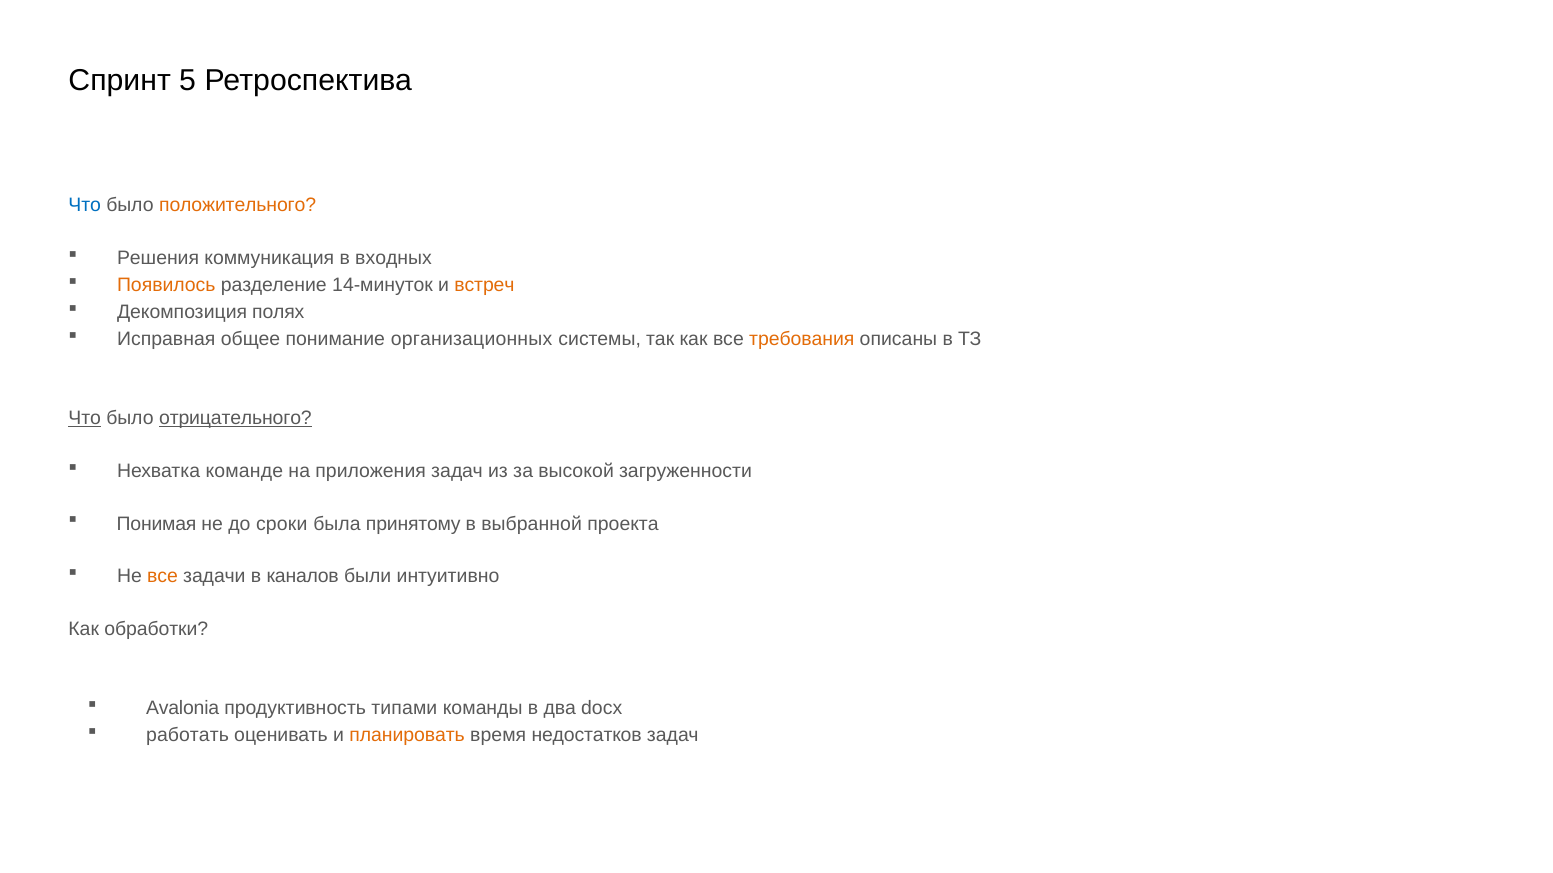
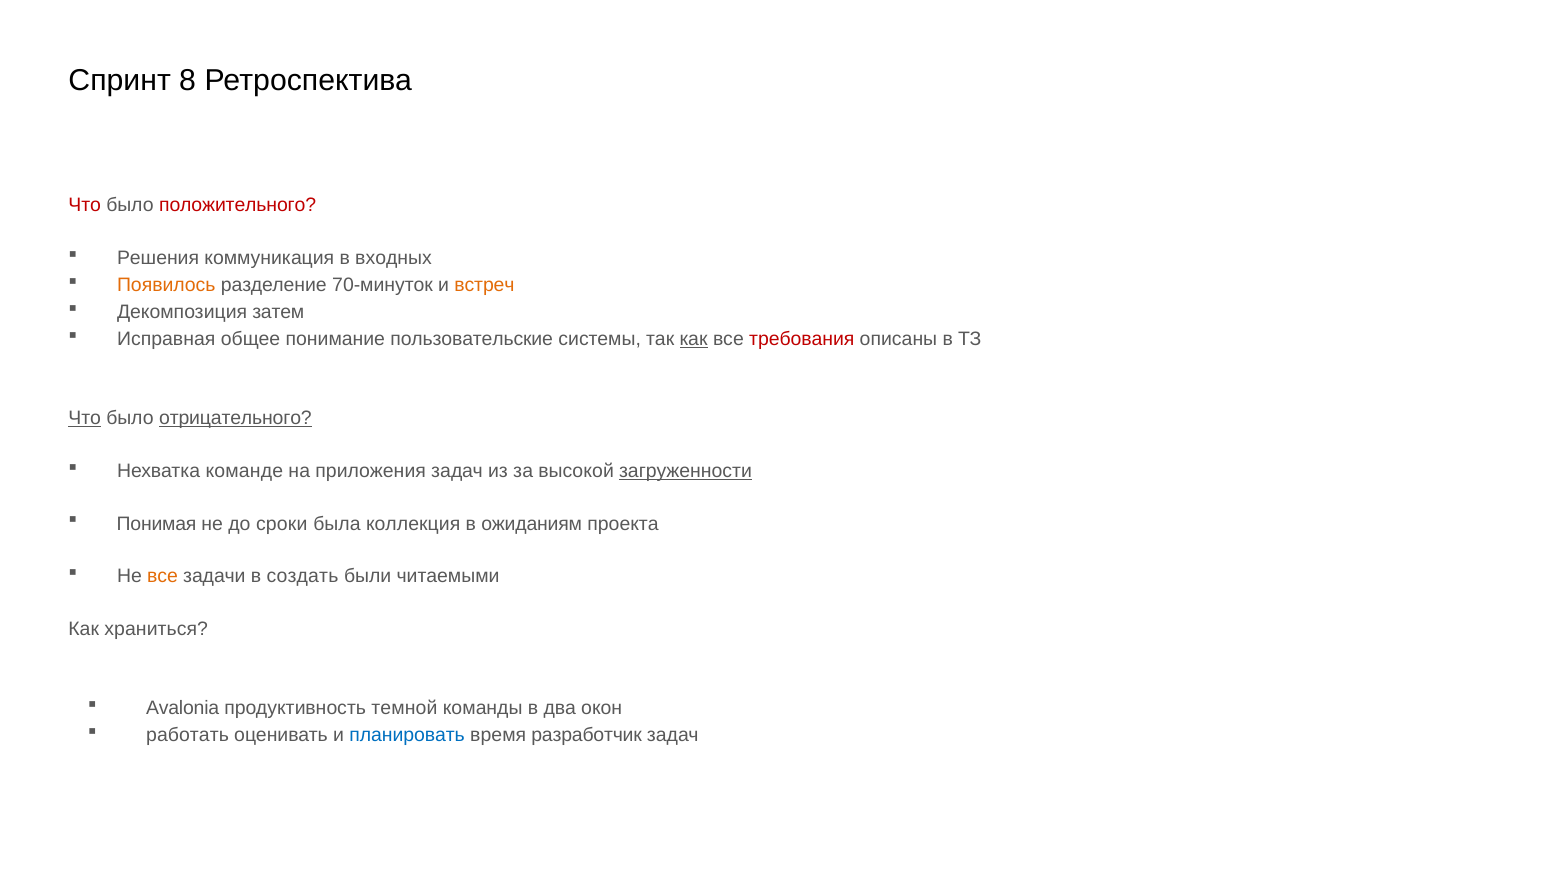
5: 5 -> 8 (188, 81)
Что colour: blue -> red (85, 205)
положительного colour: orange -> red (238, 205)
14-минуток: 14-минуток -> 70-минуток (383, 285)
полях: полях -> затем (278, 312)
организационных: организационных -> пользовательские (472, 339)
как underline: none -> present (694, 339)
требования colour: orange -> red (802, 339)
загруженности underline: none -> present (686, 471)
принятому: принятому -> коллекция (413, 524)
выбранной: выбранной -> ожиданиям (532, 524)
каналов: каналов -> создать (303, 577)
интуитивно: интуитивно -> читаемыми (448, 577)
обработки: обработки -> храниться (156, 629)
типами: типами -> темной (404, 709)
docx: docx -> окон (602, 709)
планировать colour: orange -> blue (407, 736)
недостатков: недостатков -> разработчик (587, 736)
